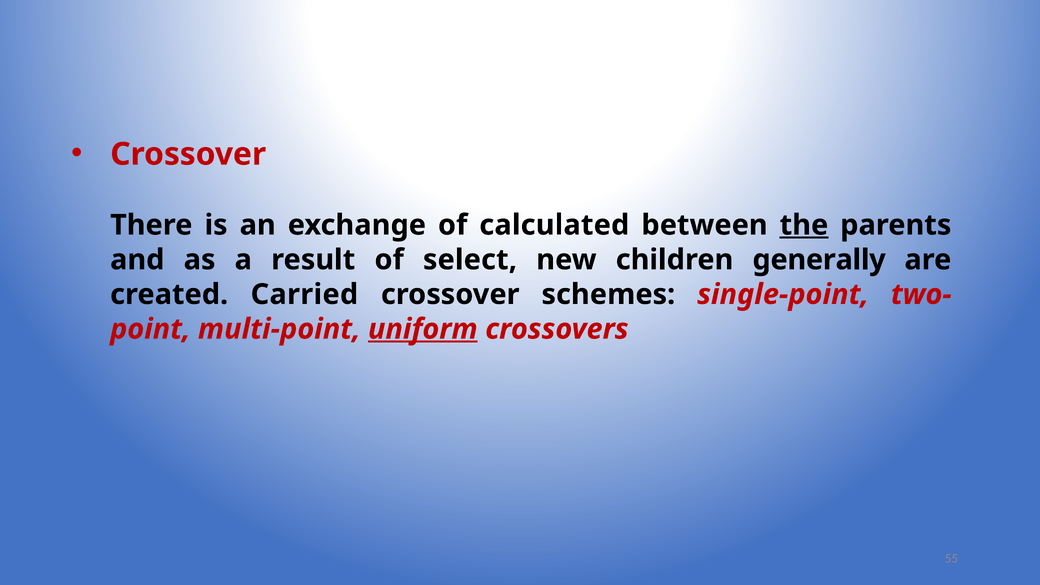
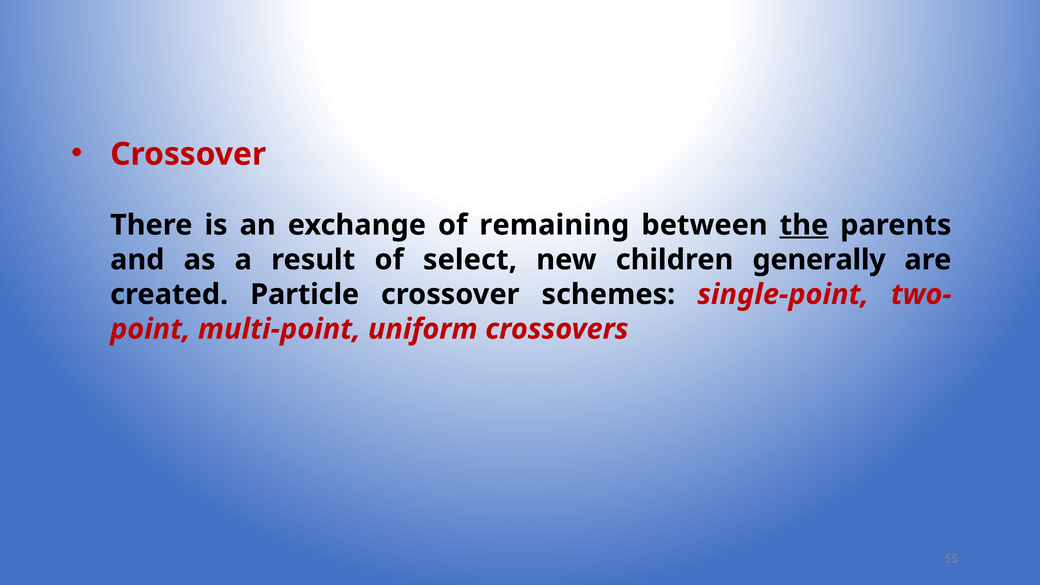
calculated: calculated -> remaining (554, 225)
Carried: Carried -> Particle (305, 294)
uniform underline: present -> none (423, 329)
